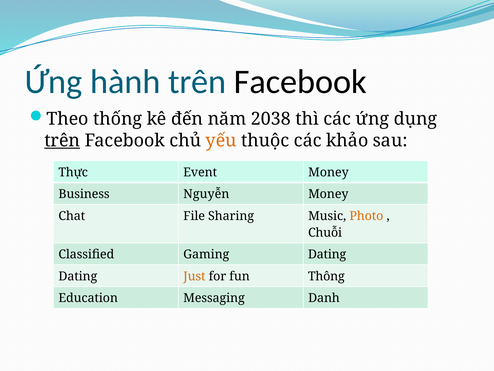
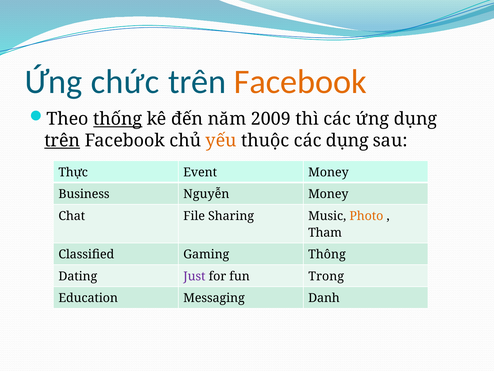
hành: hành -> chức (125, 82)
Facebook colour: black -> orange (300, 82)
thống underline: none -> present (118, 119)
2038: 2038 -> 2009 (271, 119)
các khảo: khảo -> dụng (347, 140)
Chuỗi: Chuỗi -> Tham (325, 232)
Gaming Dating: Dating -> Thông (327, 254)
Just colour: orange -> purple (194, 276)
Thông: Thông -> Trong (326, 276)
